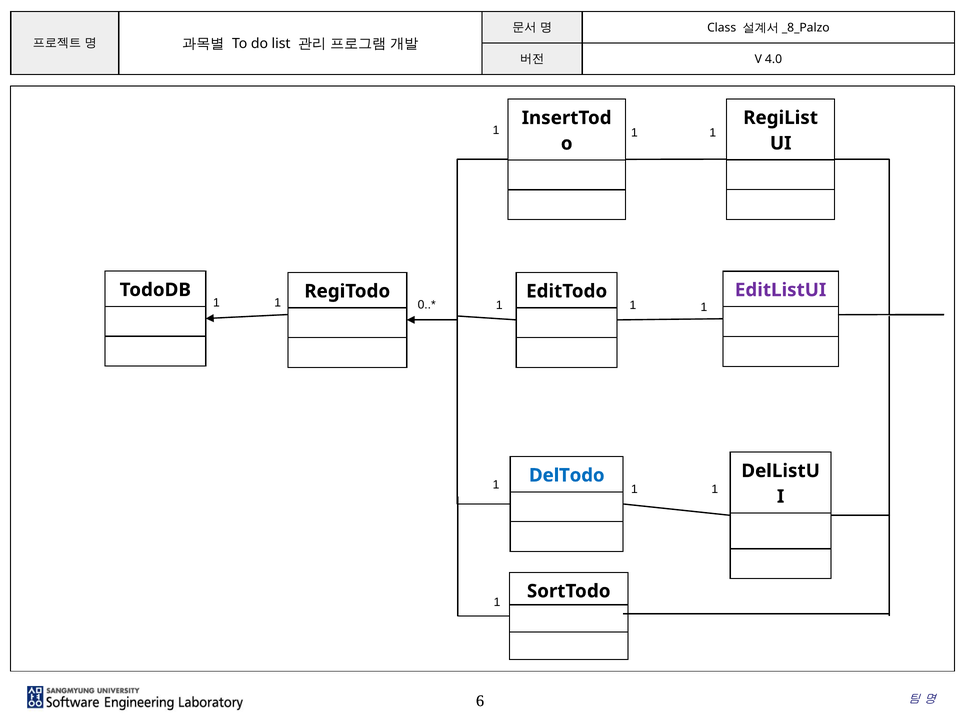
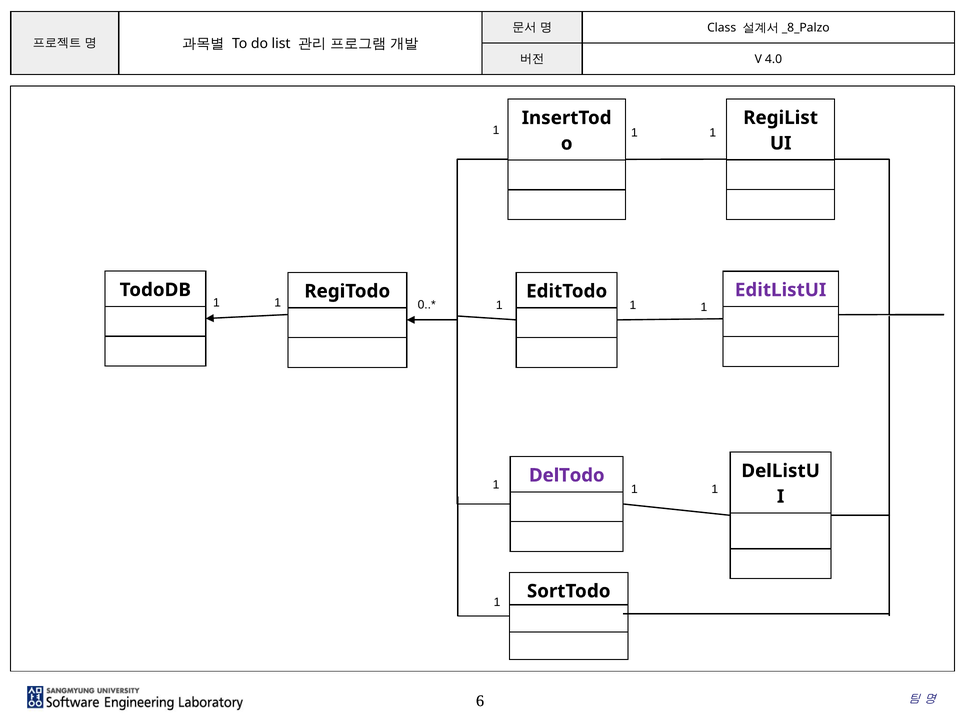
DelTodo colour: blue -> purple (567, 476)
